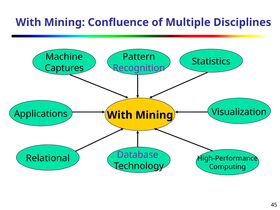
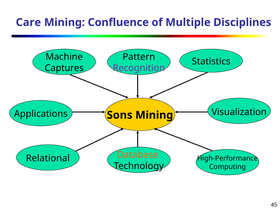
With: With -> Care (28, 22)
With: With -> Sons (120, 115)
Database colour: purple -> orange (138, 155)
